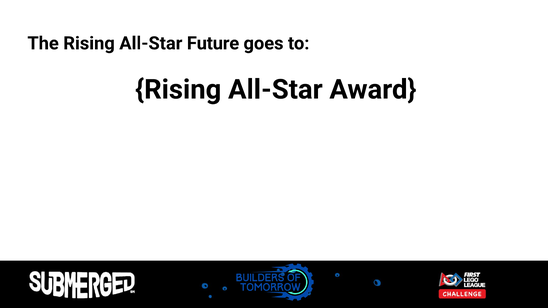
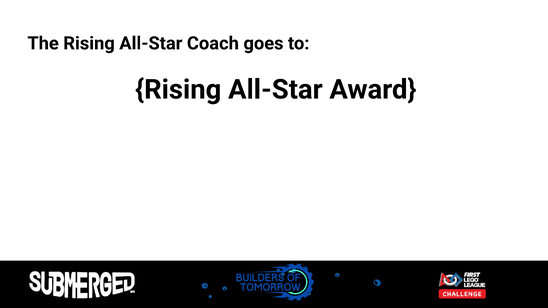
Future: Future -> Coach (213, 43)
